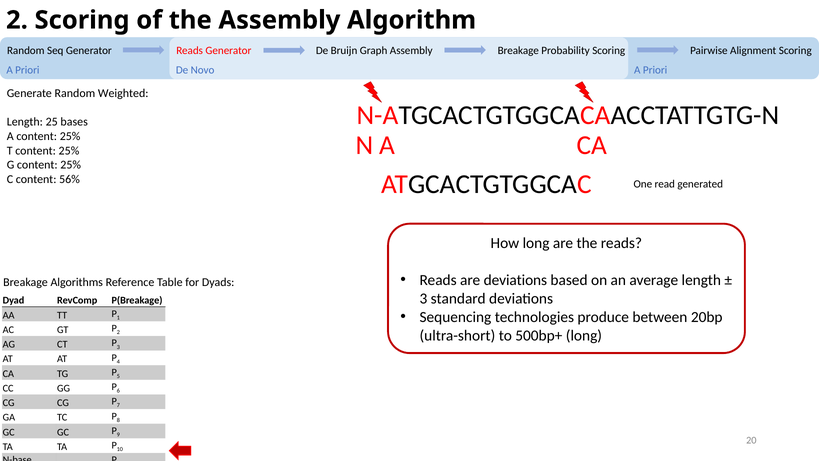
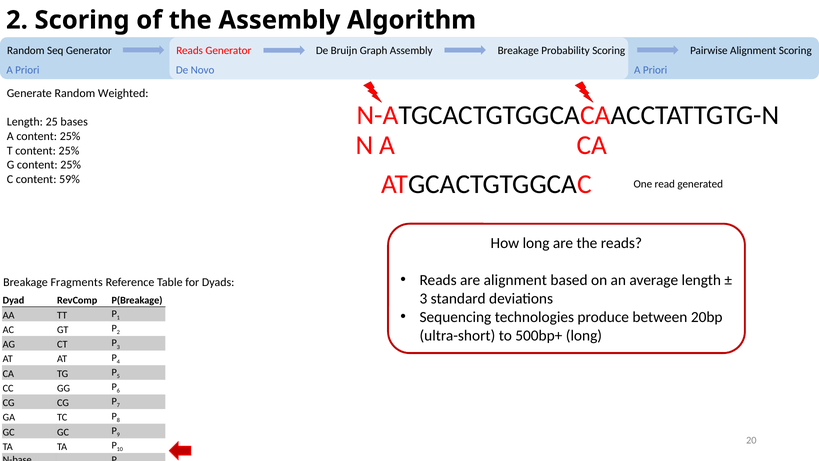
56%: 56% -> 59% (69, 179)
are deviations: deviations -> alignment (515, 280)
Algorithms: Algorithms -> Fragments (77, 282)
